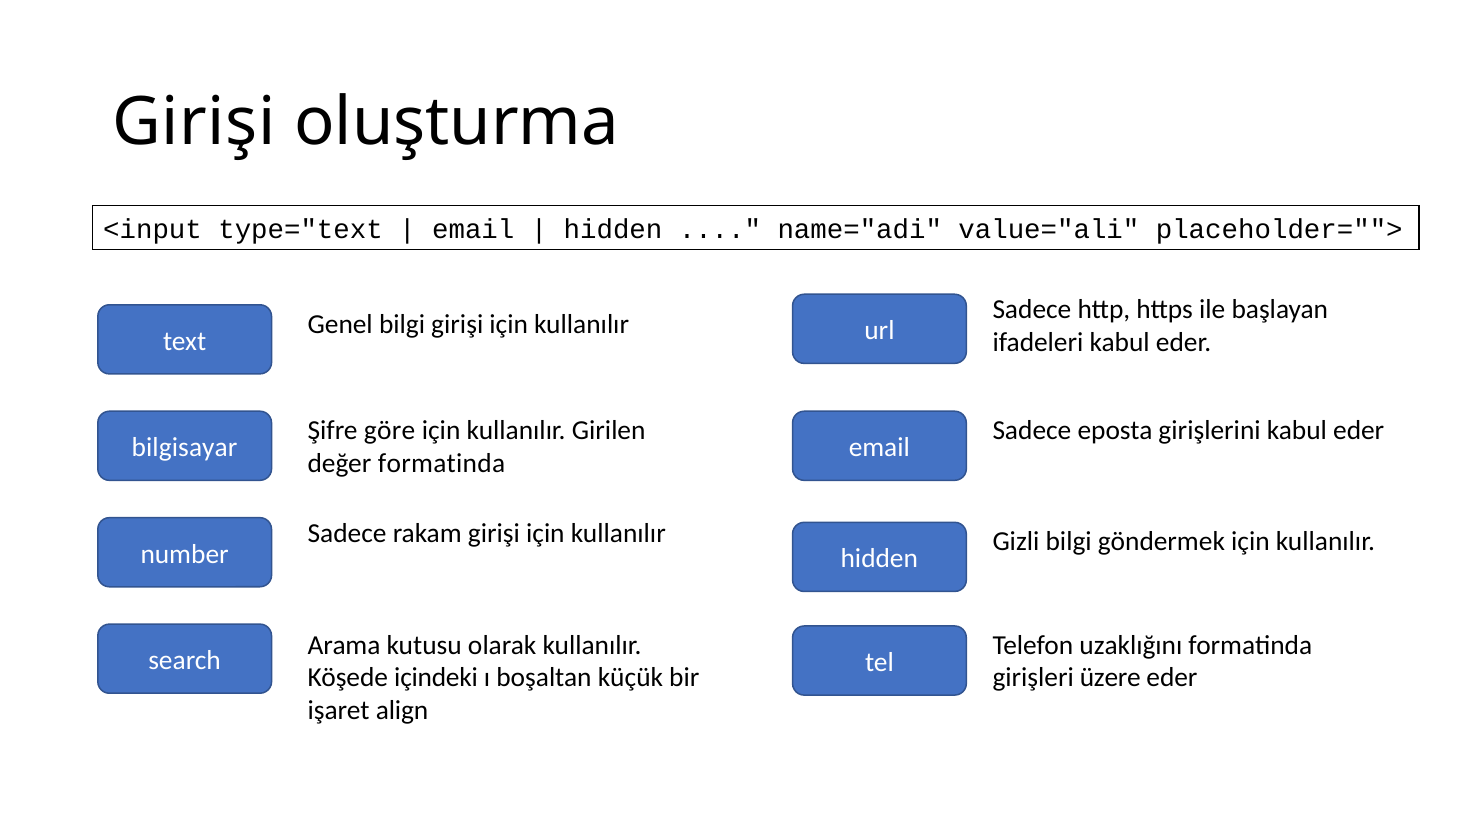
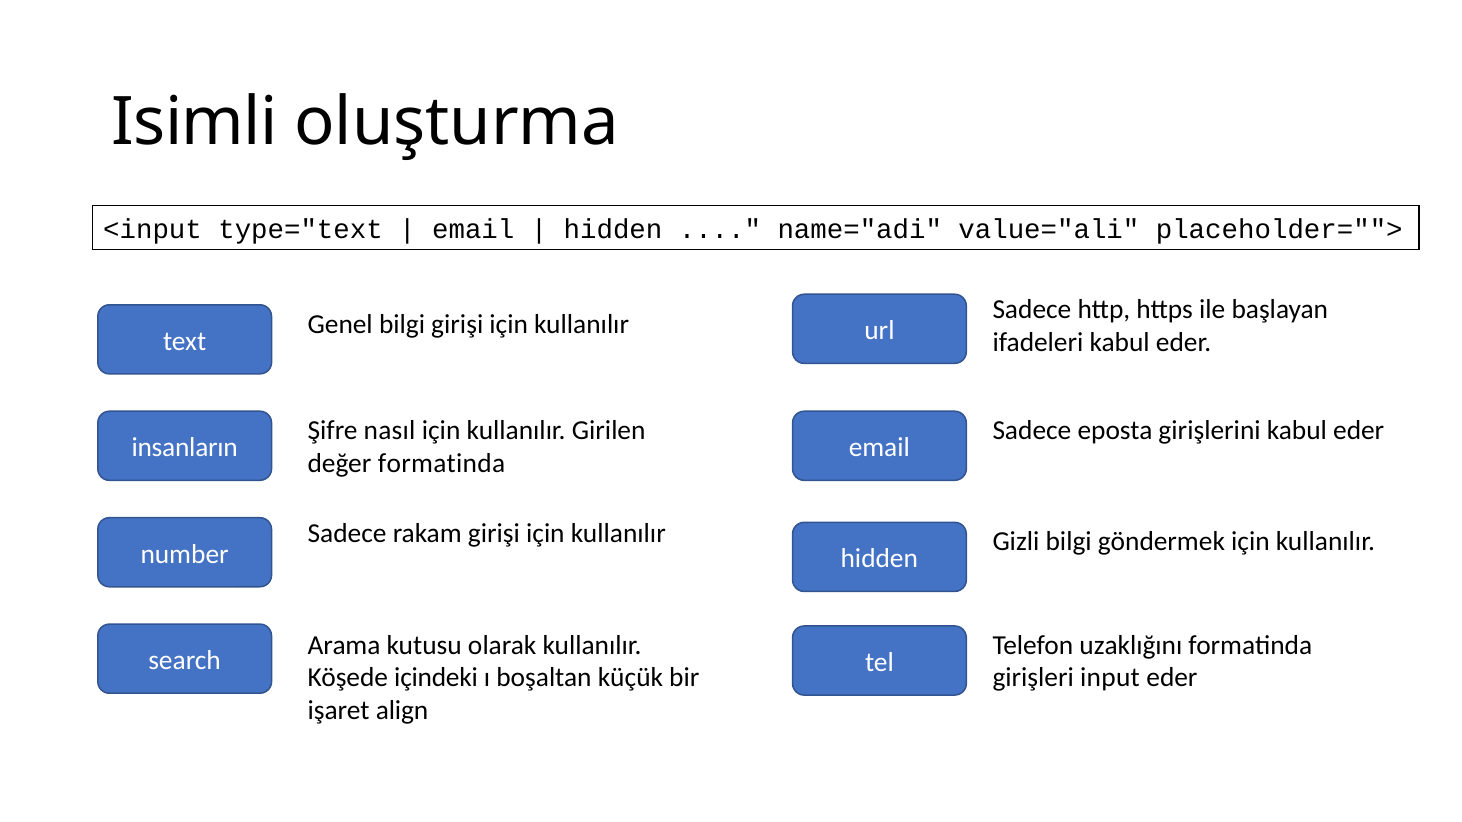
Girişi: Girişi -> Isimli (195, 123)
göre: göre -> nasıl (390, 431)
bilgisayar: bilgisayar -> insanların (185, 448)
üzere: üzere -> input (1110, 678)
